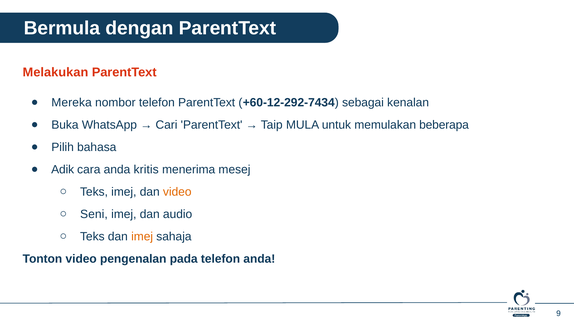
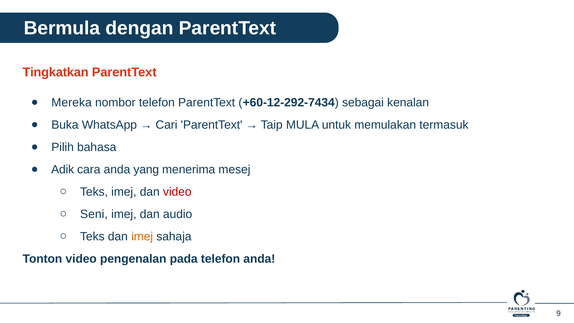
Melakukan: Melakukan -> Tingkatkan (56, 72)
beberapa: beberapa -> termasuk (444, 125)
kritis: kritis -> yang (146, 169)
video colour: orange -> red (177, 192)
